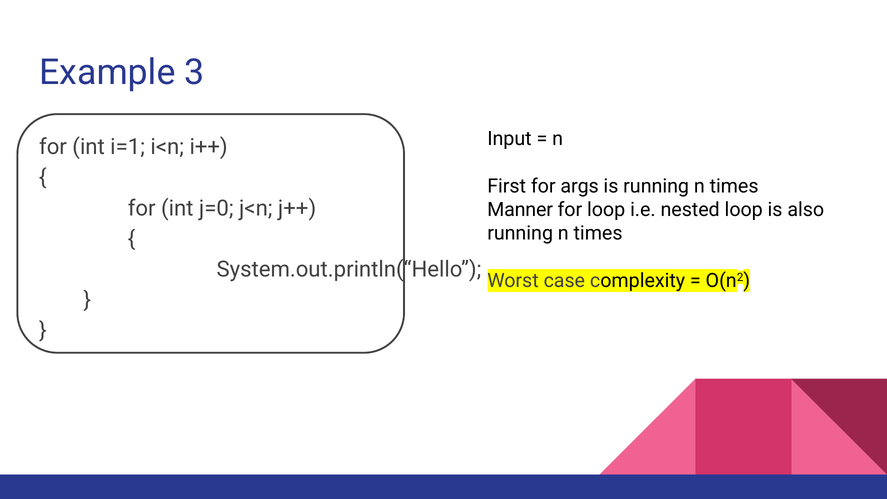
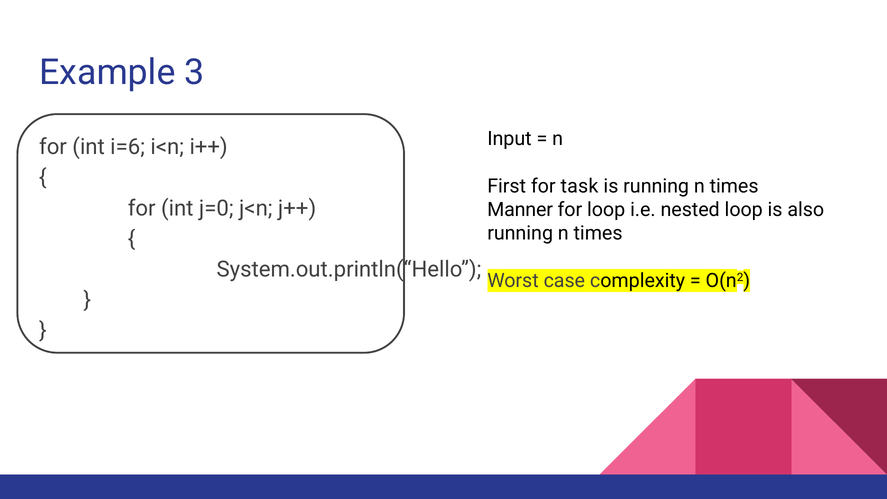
i=1: i=1 -> i=6 (128, 147)
args: args -> task (579, 186)
